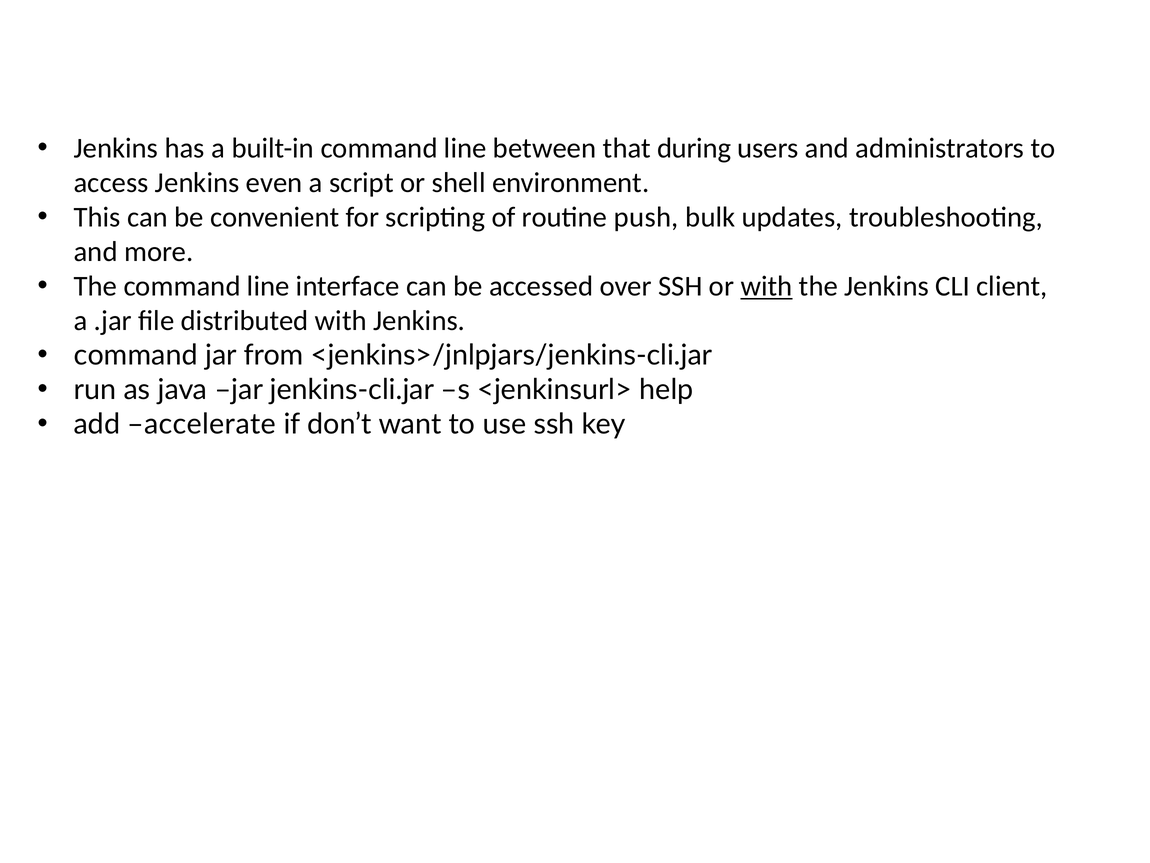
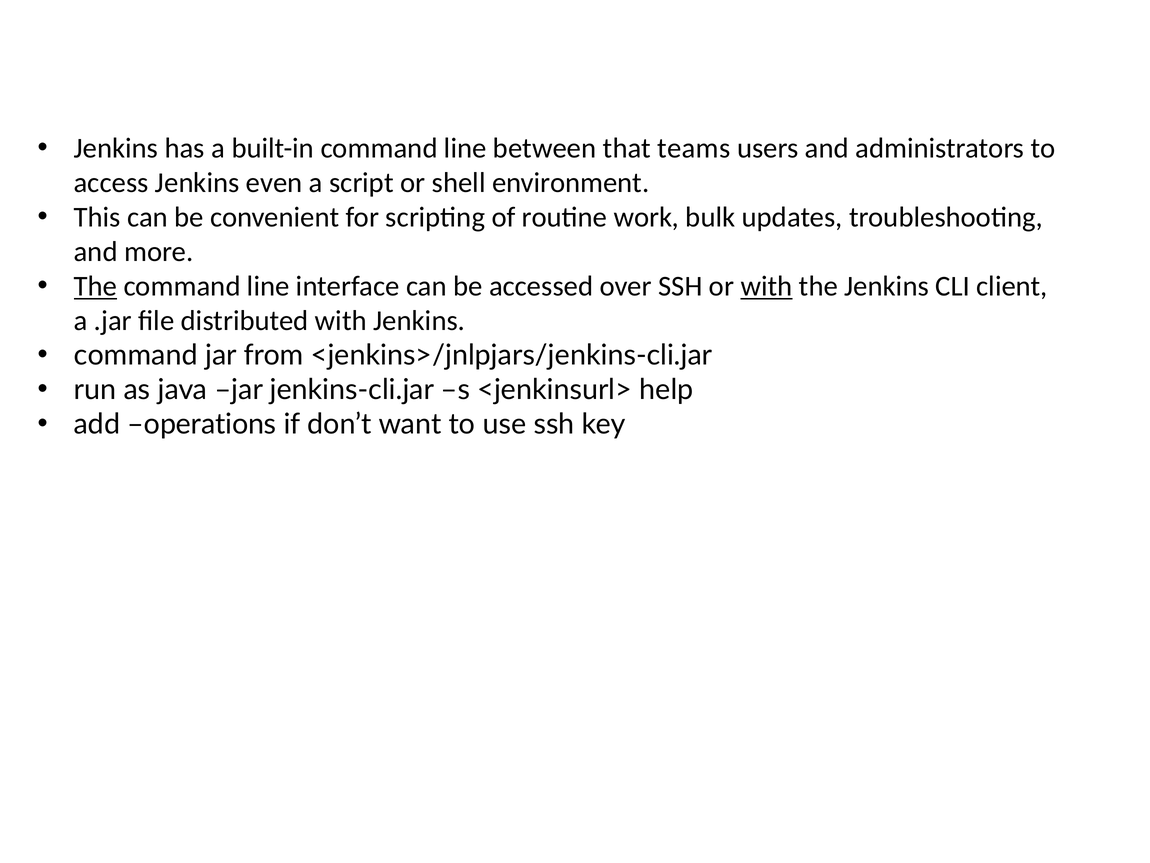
during: during -> teams (694, 148)
push: push -> work (646, 217)
The underline: none -> present (95, 286)
accelerate: accelerate -> operations (202, 424)
